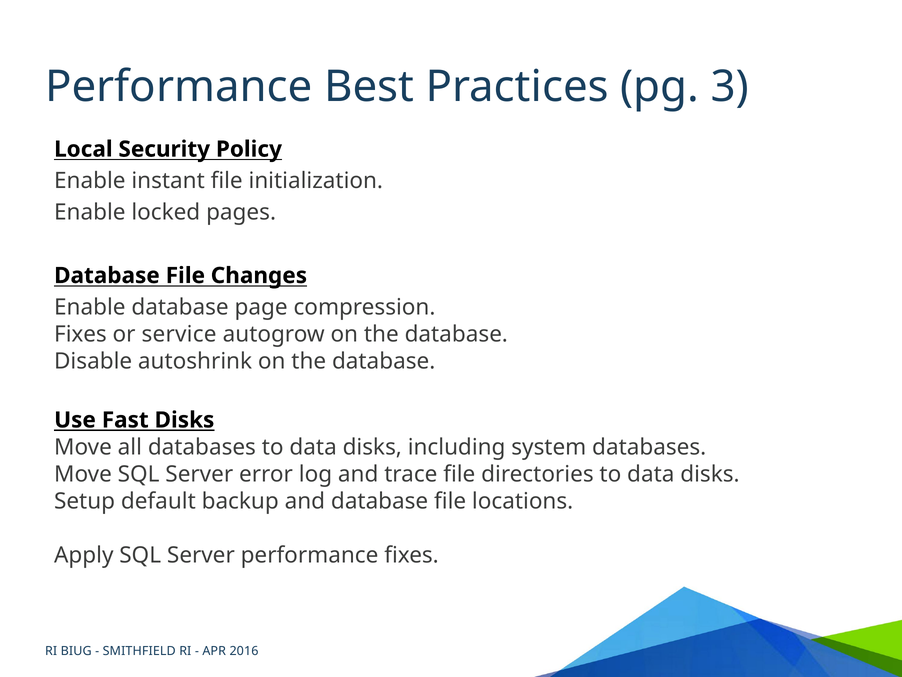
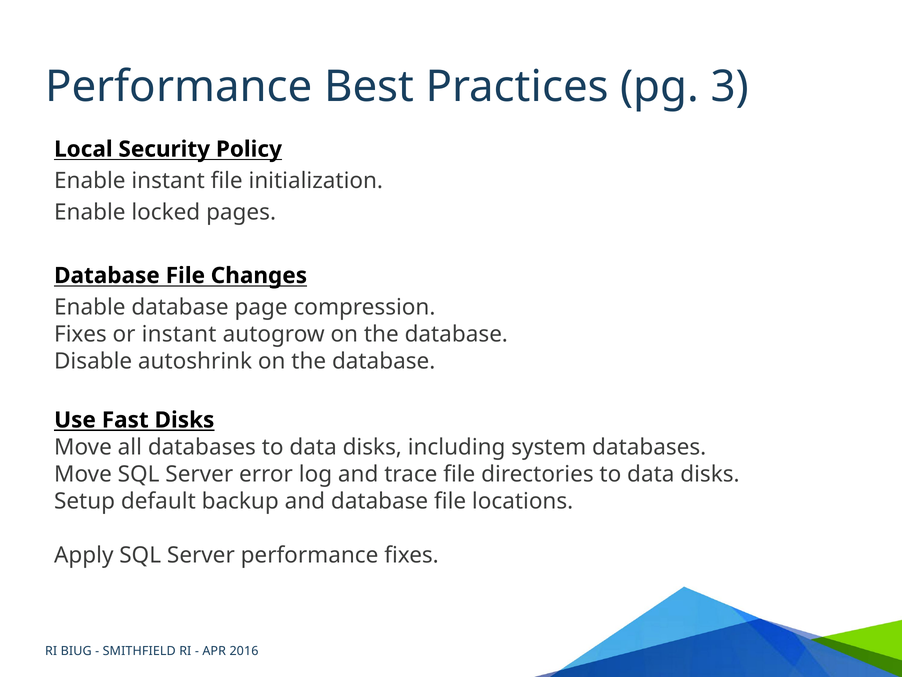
or service: service -> instant (179, 334)
